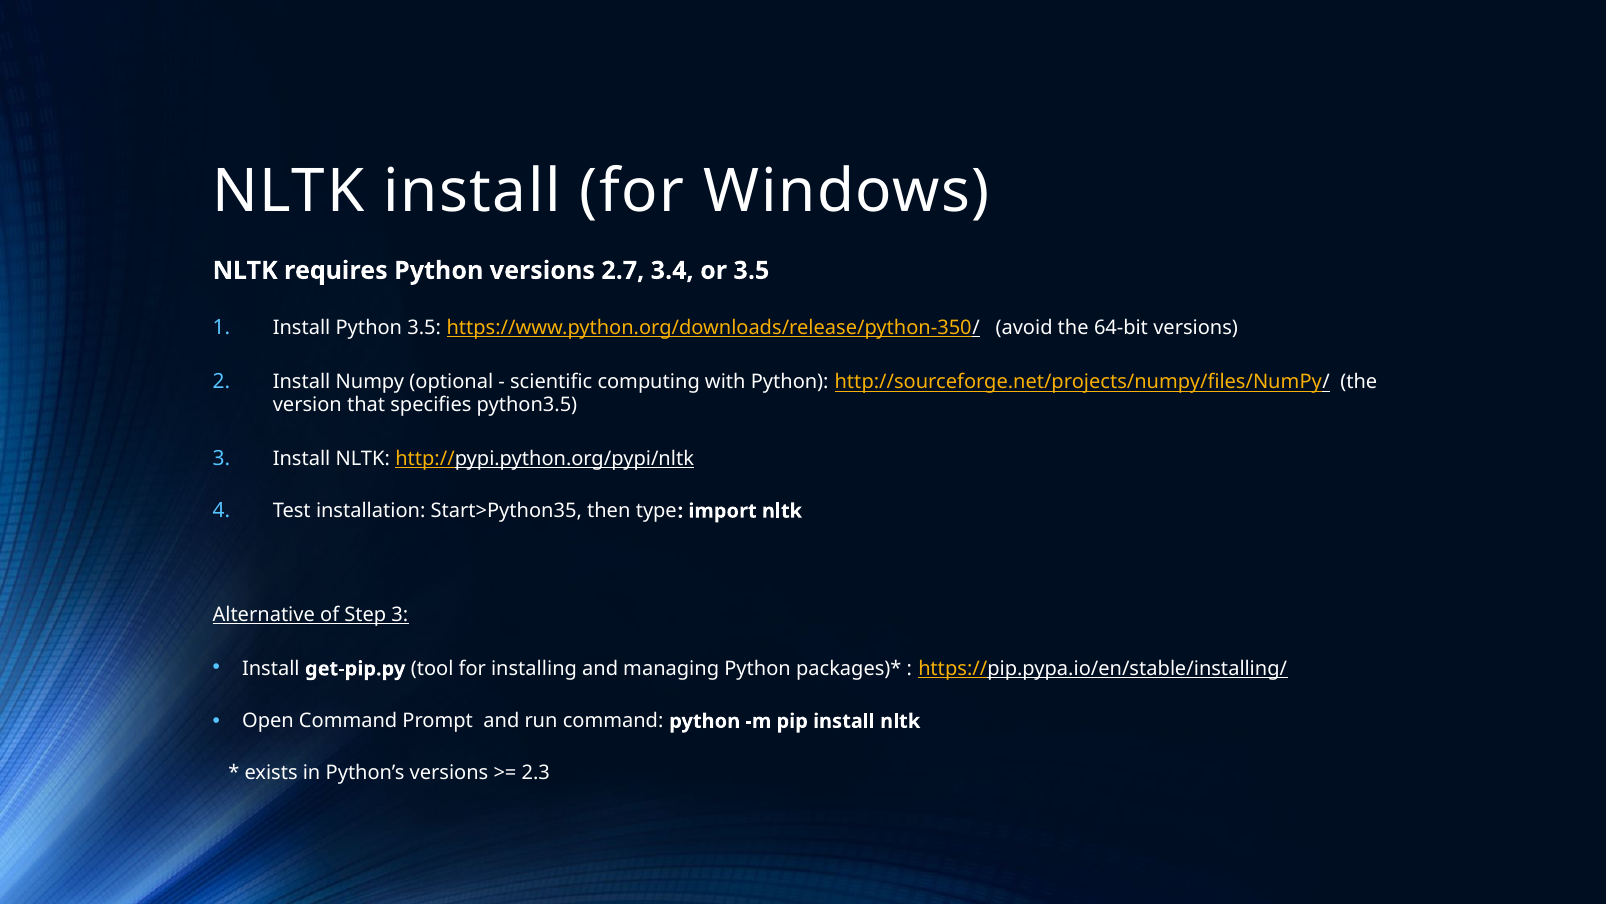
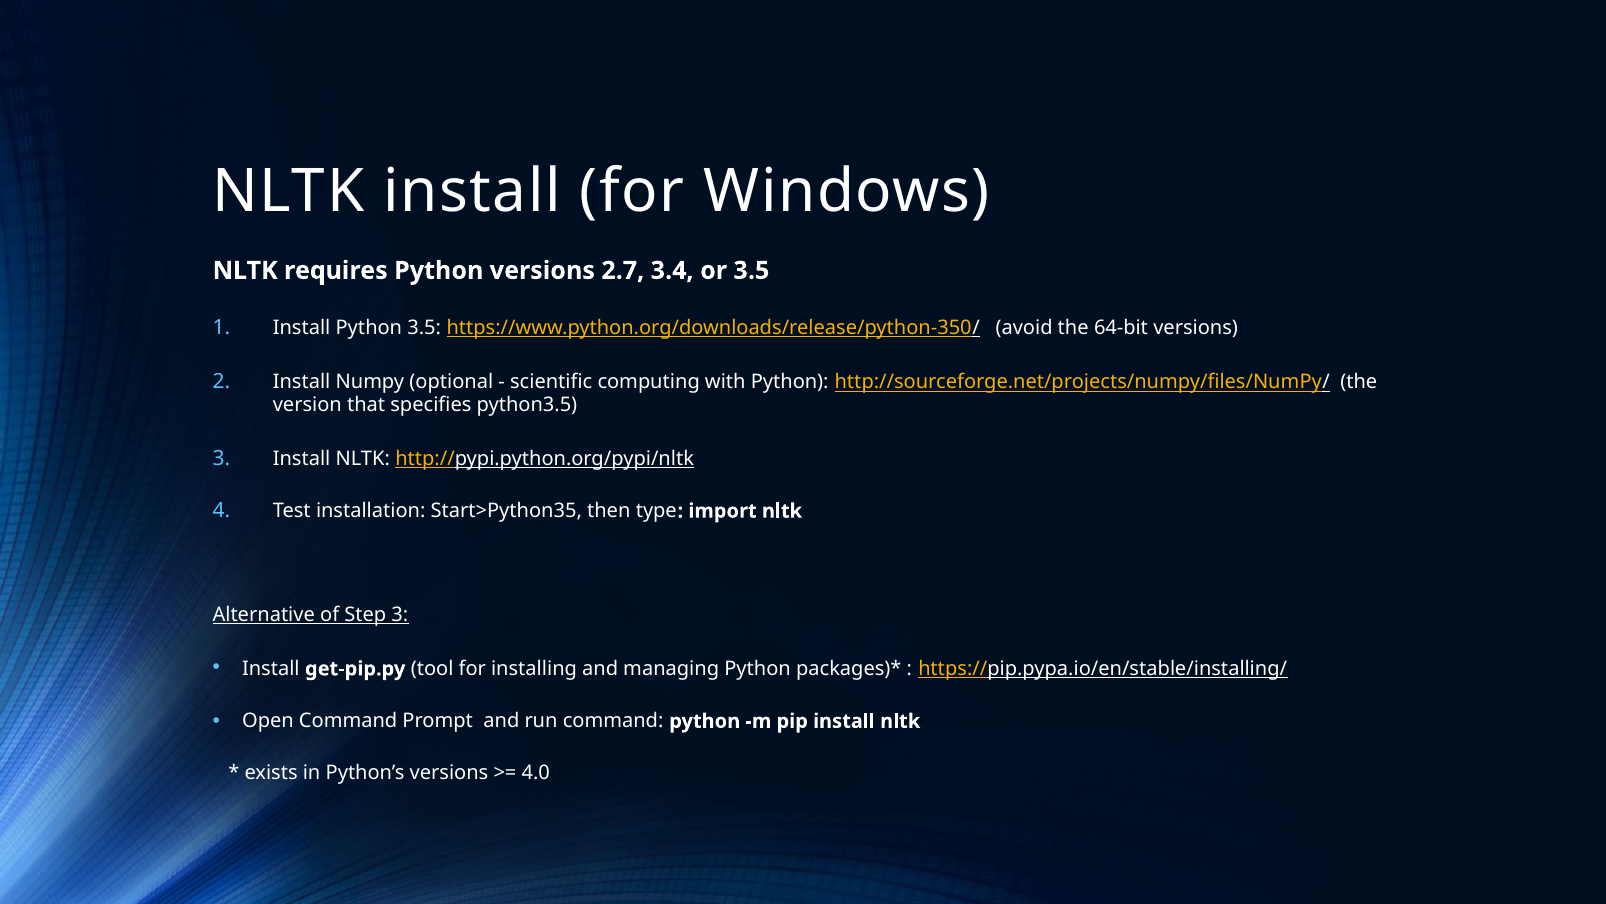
2.3: 2.3 -> 4.0 (536, 773)
